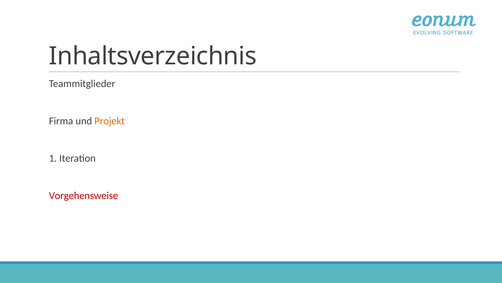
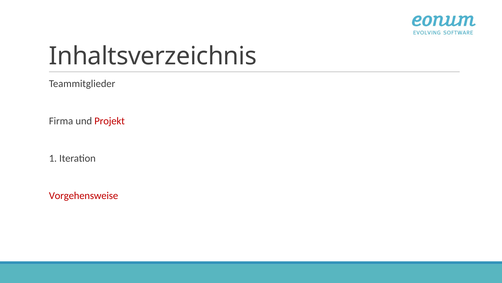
Projekt colour: orange -> red (110, 121)
